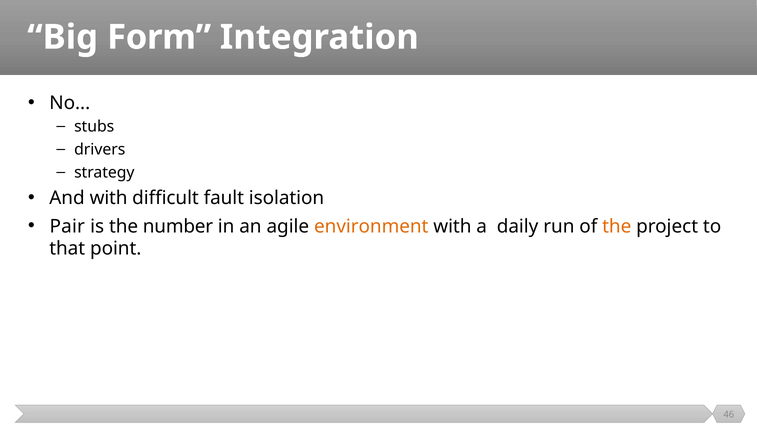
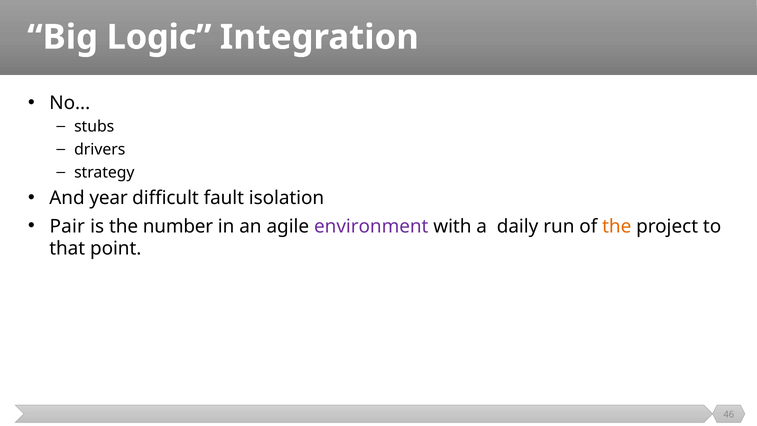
Form: Form -> Logic (159, 37)
And with: with -> year (109, 198)
environment colour: orange -> purple (371, 226)
